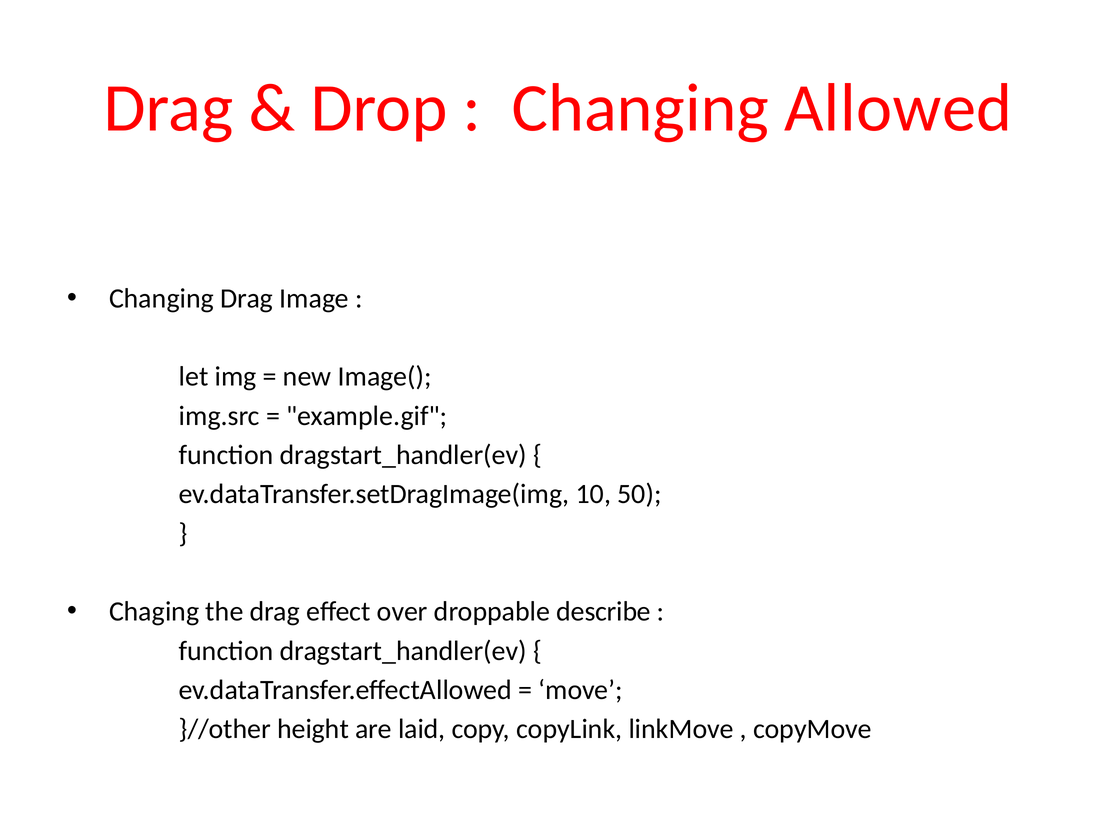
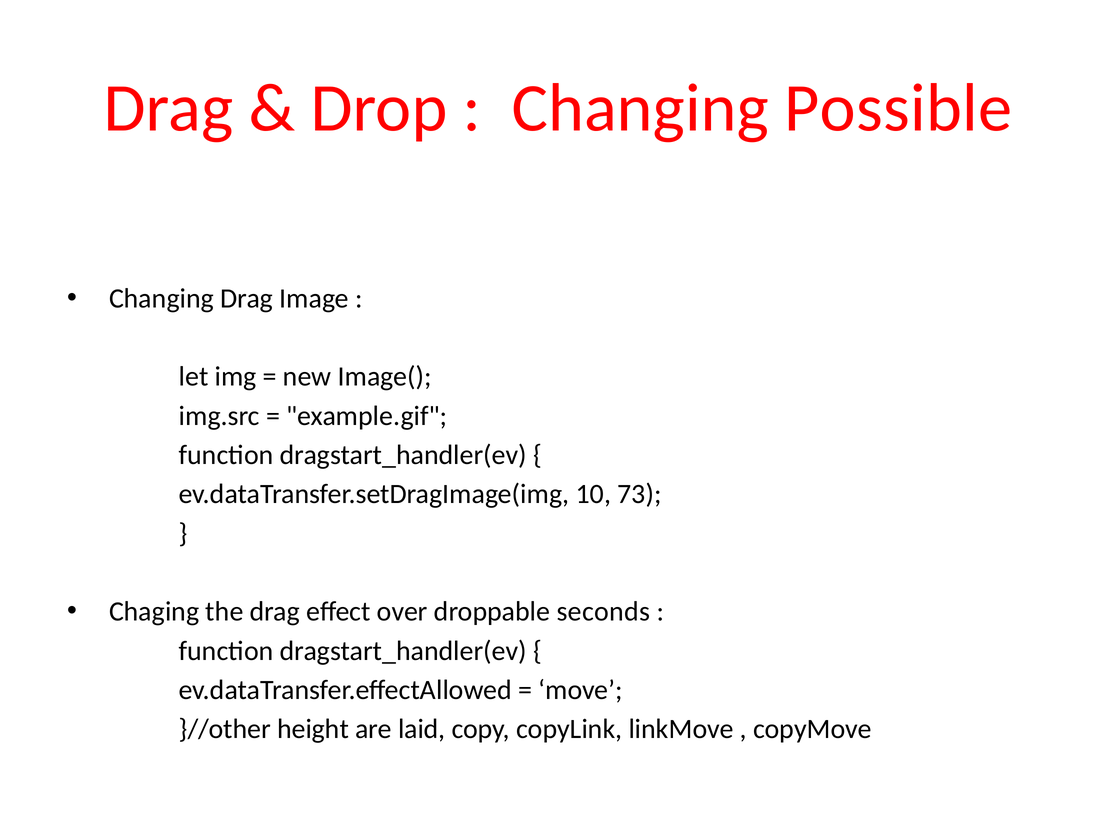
Allowed: Allowed -> Possible (898, 108)
50: 50 -> 73 (639, 494)
describe: describe -> seconds (603, 611)
